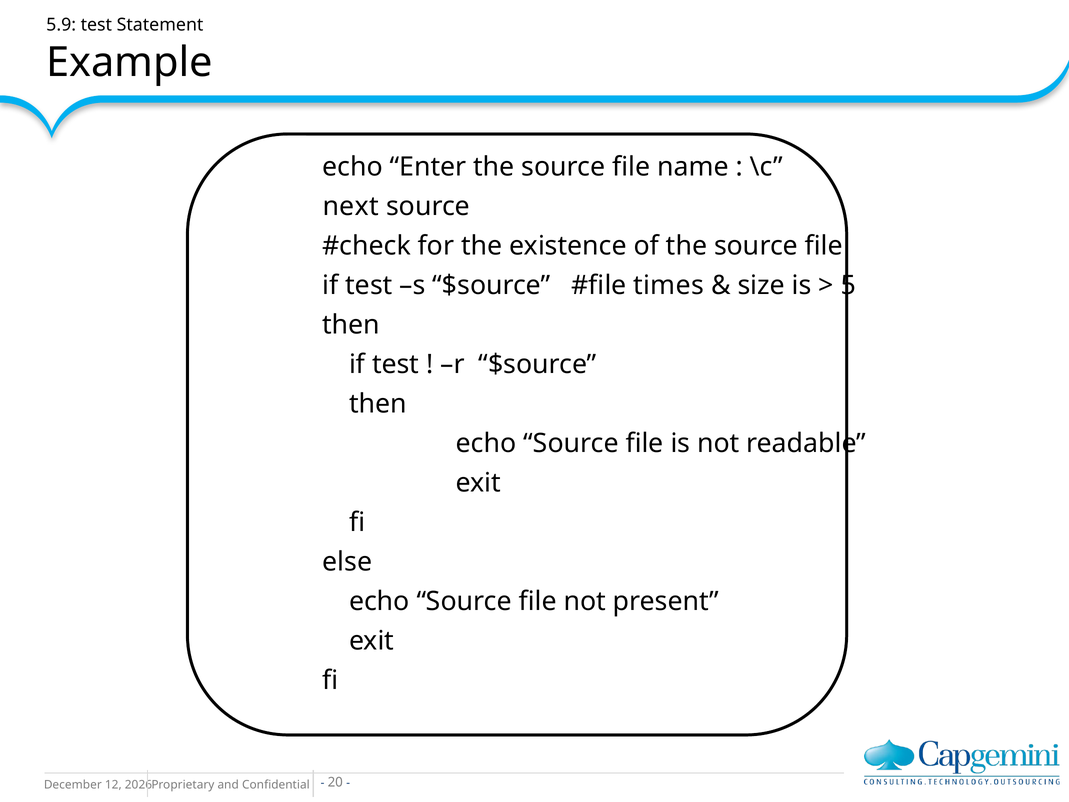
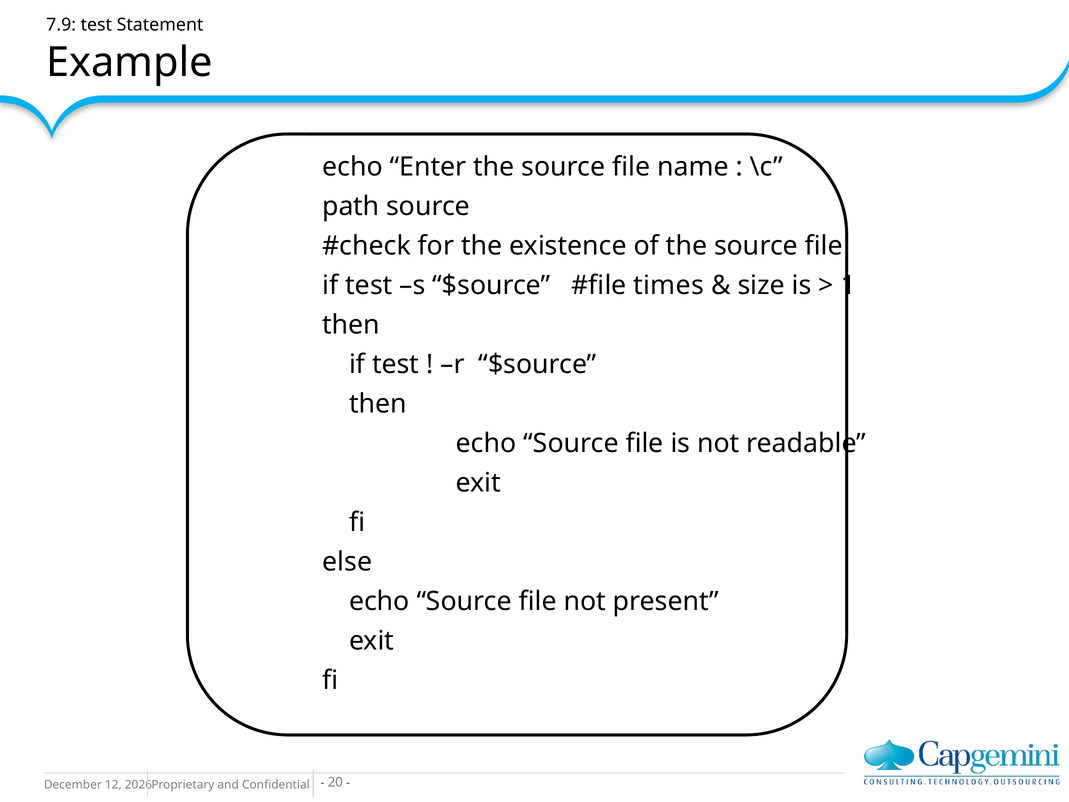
5.9: 5.9 -> 7.9 (61, 25)
next: next -> path (351, 207)
5: 5 -> 1 (848, 285)
